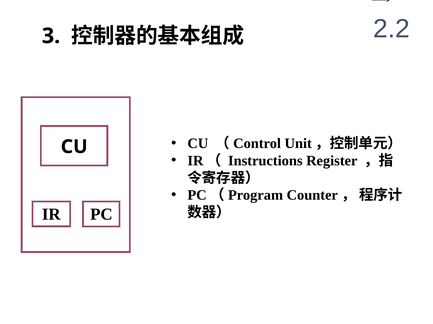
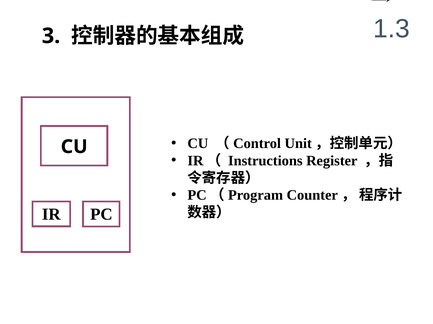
2.2: 2.2 -> 1.3 (391, 29)
